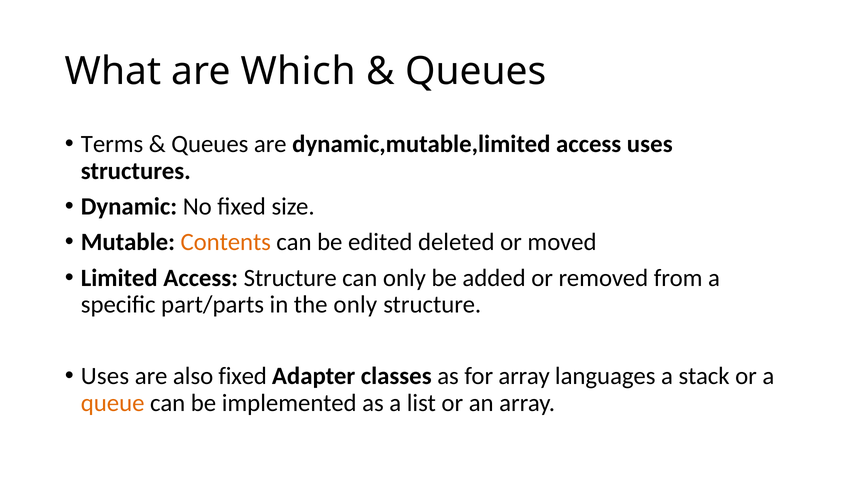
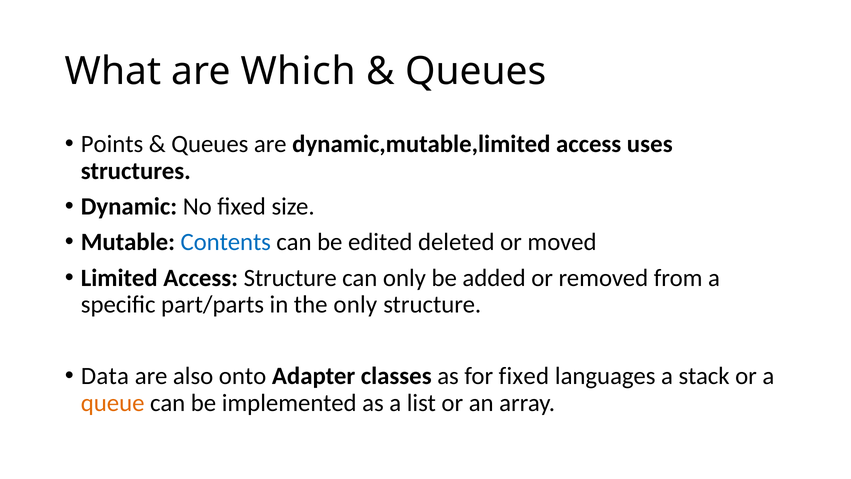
Terms: Terms -> Points (112, 144)
Contents colour: orange -> blue (226, 242)
Uses: Uses -> Data (105, 376)
also fixed: fixed -> onto (243, 376)
for array: array -> fixed (524, 376)
